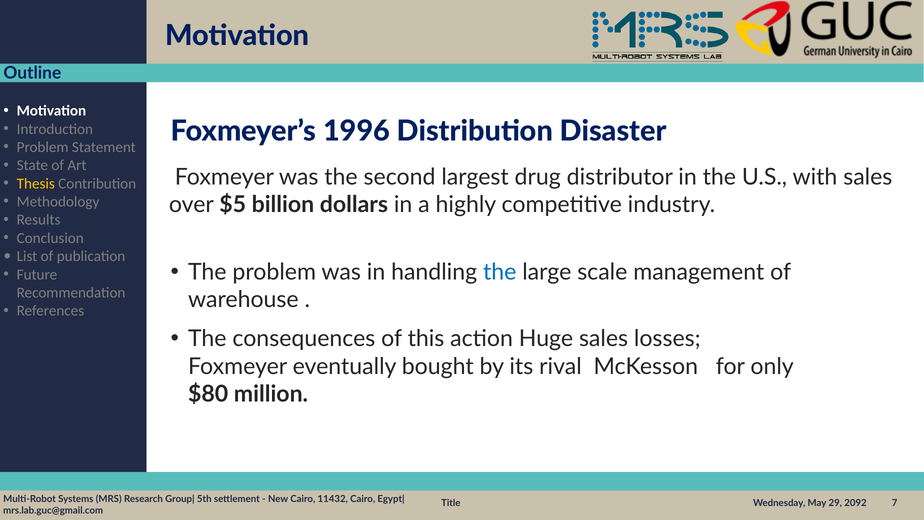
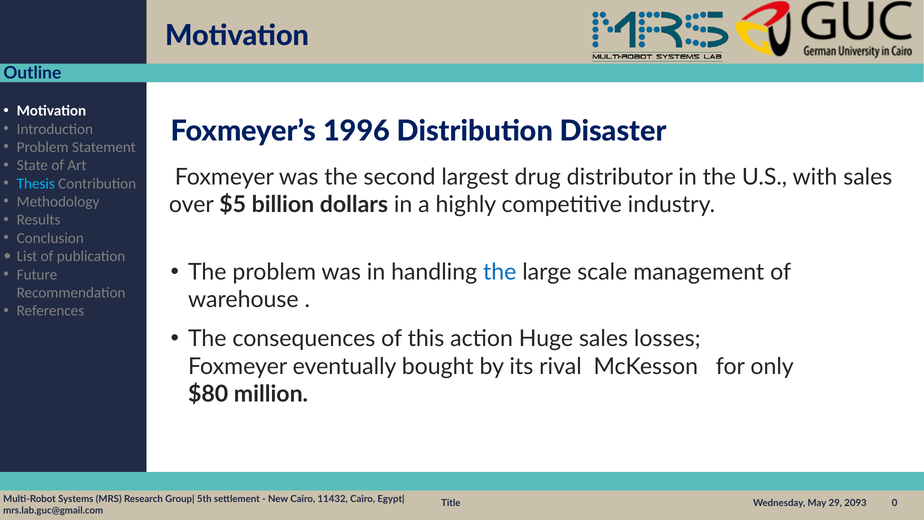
Thesis colour: yellow -> light blue (36, 184)
2092: 2092 -> 2093 (856, 503)
7: 7 -> 0 (895, 503)
